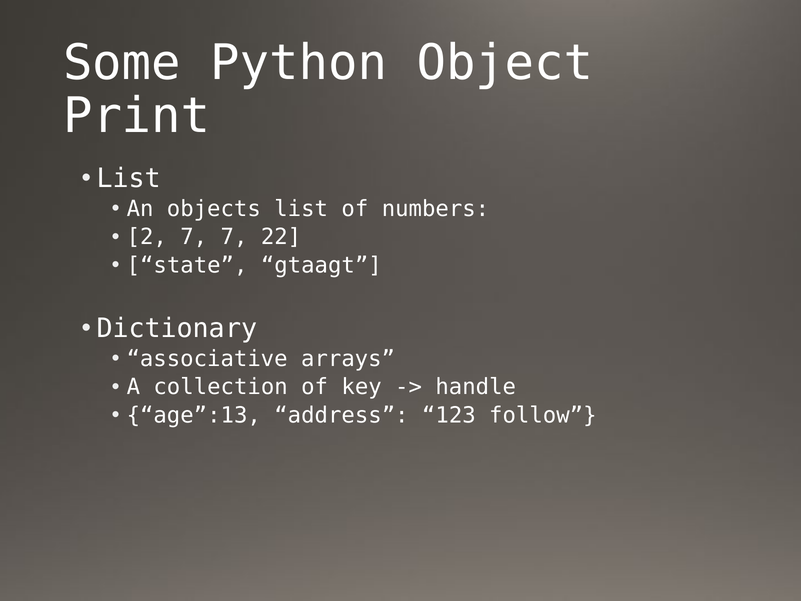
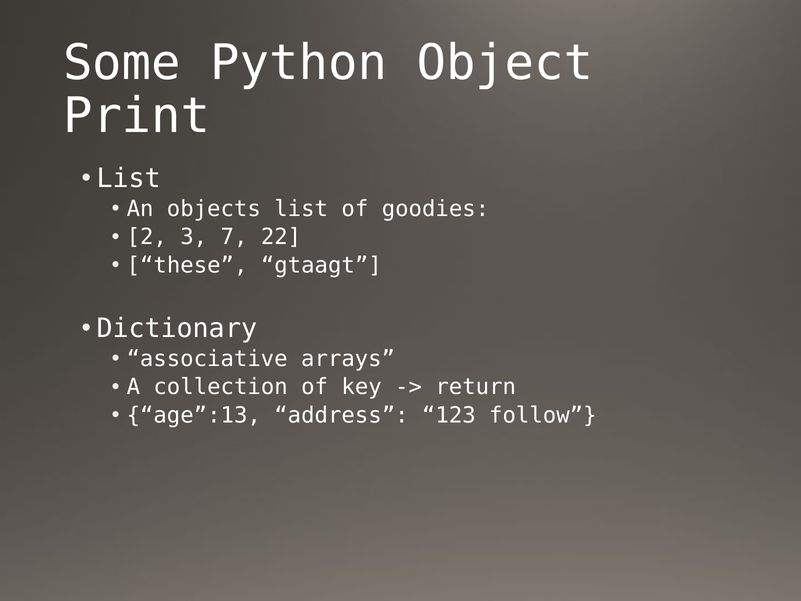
numbers: numbers -> goodies (435, 209)
2 7: 7 -> 3 (194, 237)
state: state -> these (187, 265)
handle: handle -> return (476, 387)
